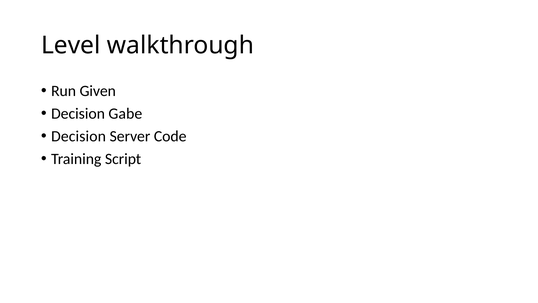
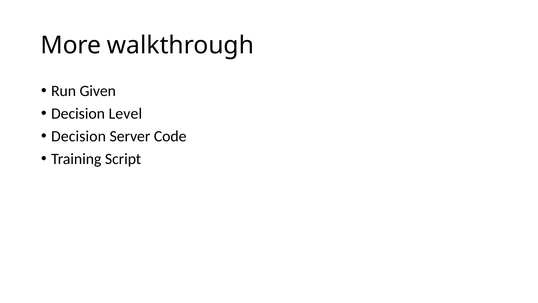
Level: Level -> More (71, 45)
Gabe: Gabe -> Level (125, 114)
